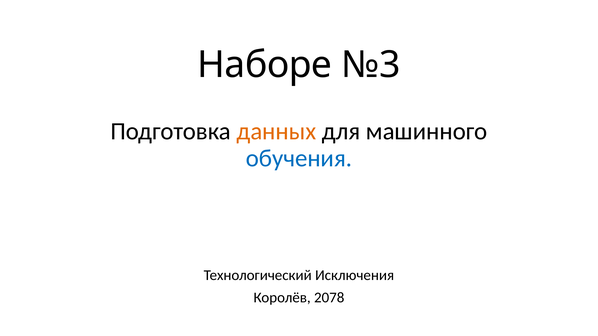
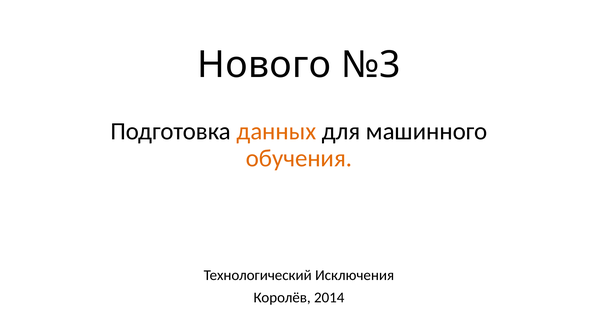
Наборе: Наборе -> Нового (264, 65)
обучения colour: blue -> orange (299, 158)
2078: 2078 -> 2014 (329, 298)
